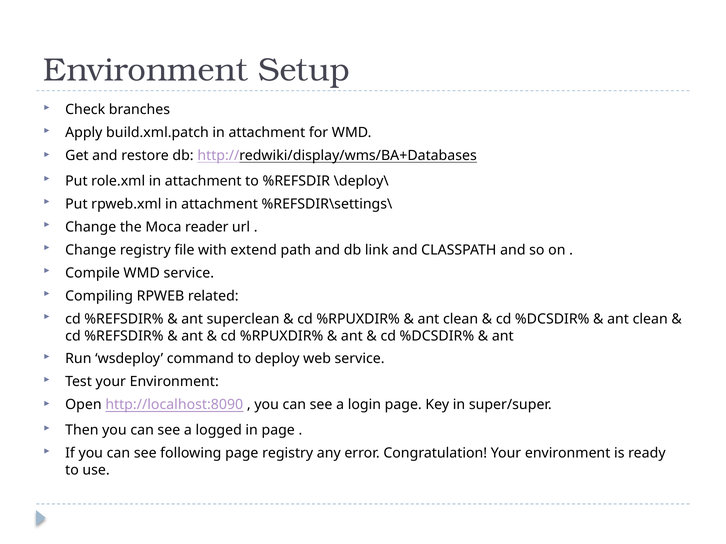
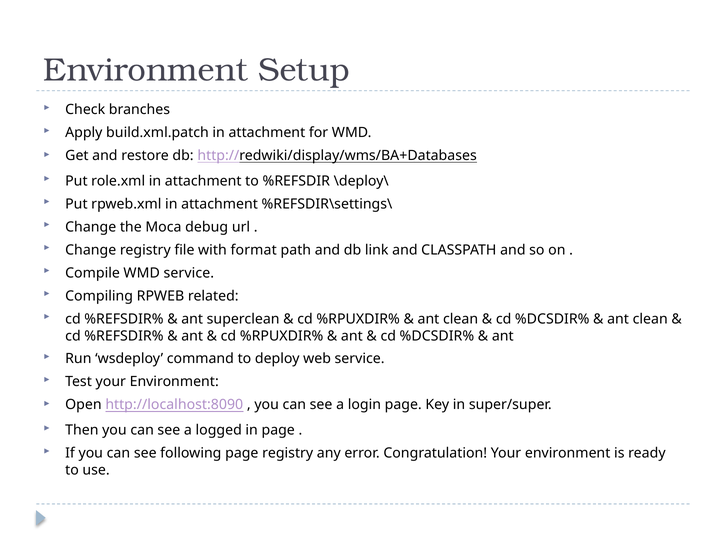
reader: reader -> debug (207, 227)
extend: extend -> format (254, 250)
